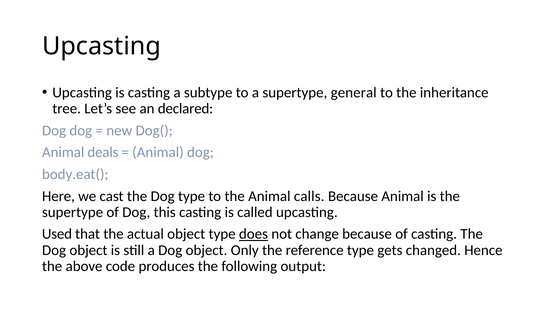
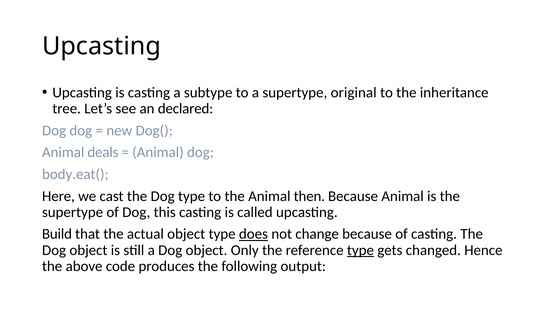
general: general -> original (354, 93)
calls: calls -> then (309, 196)
Used: Used -> Build (57, 234)
type underline: none -> present (360, 250)
